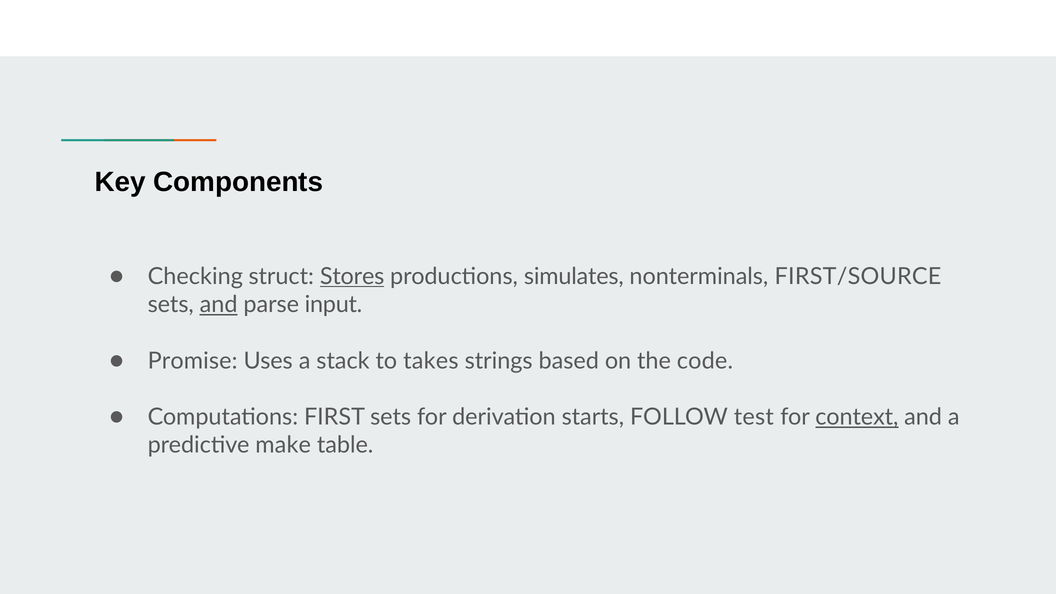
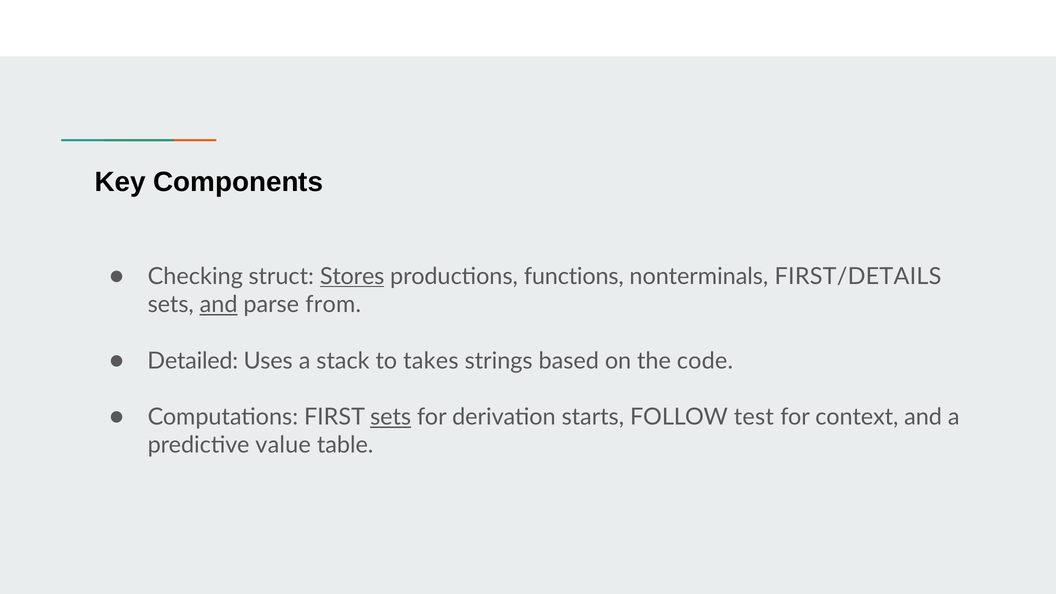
simulates: simulates -> functions (574, 276)
FIRST/SOURCE: FIRST/SOURCE -> FIRST/DETAILS (858, 276)
input: input -> from (333, 305)
Promise: Promise -> Detailed (193, 361)
sets underline: none -> present (391, 417)
context underline: present -> none (857, 417)
make: make -> value (283, 445)
